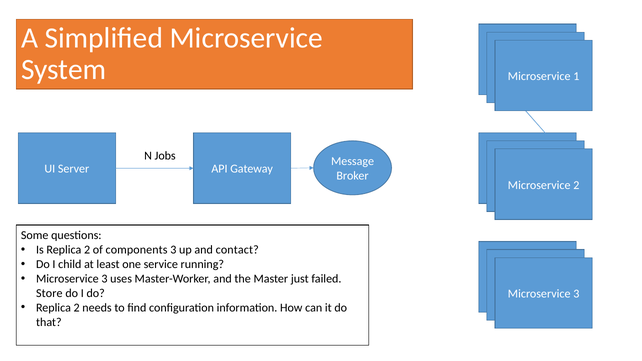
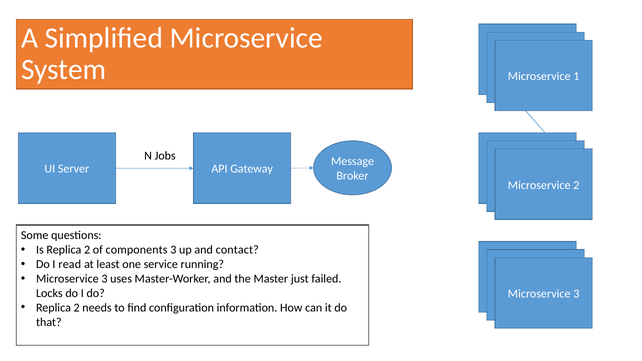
child: child -> read (70, 264)
Store: Store -> Locks (49, 293)
